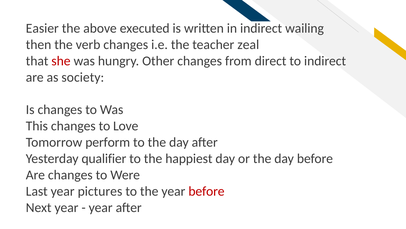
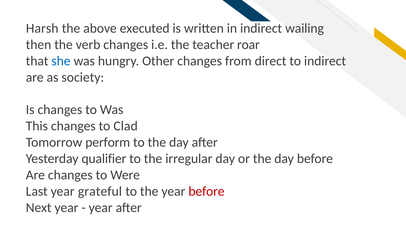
Easier: Easier -> Harsh (42, 28)
zeal: zeal -> roar (248, 45)
she colour: red -> blue (61, 61)
Love: Love -> Clad (126, 126)
happiest: happiest -> irregular (189, 158)
pictures: pictures -> grateful (100, 191)
